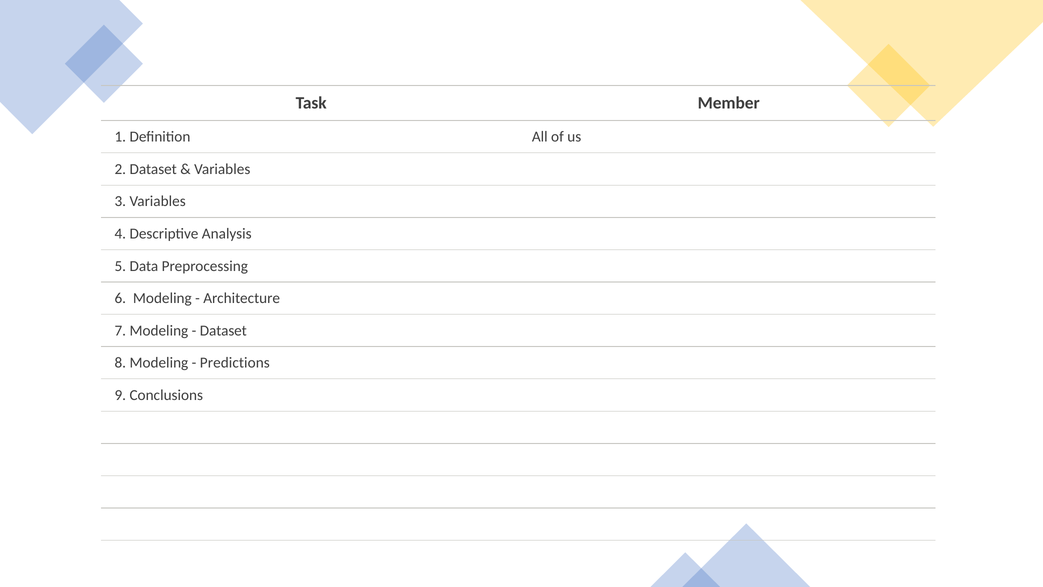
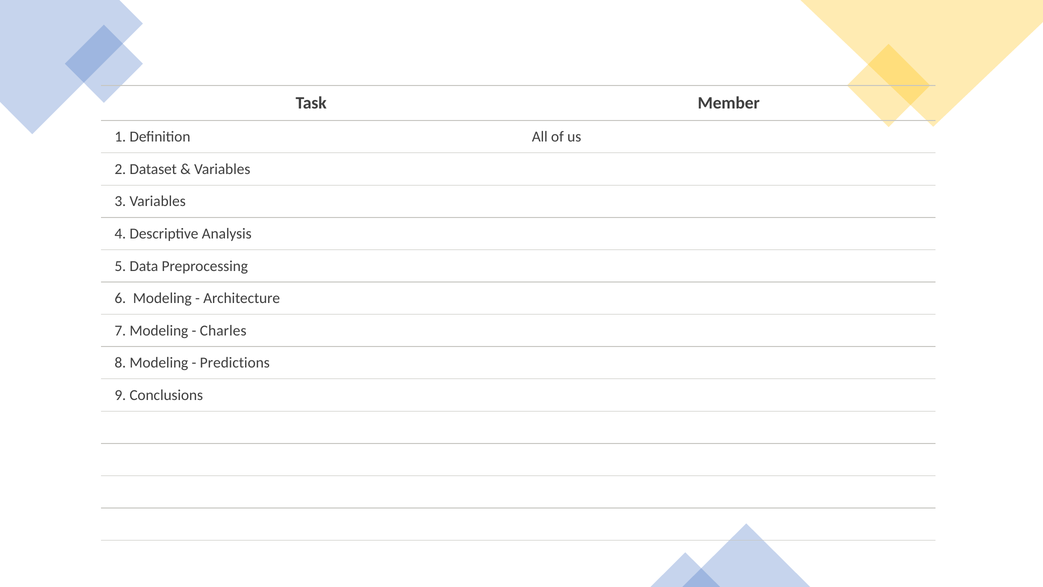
Dataset: Dataset -> Charles (223, 330)
